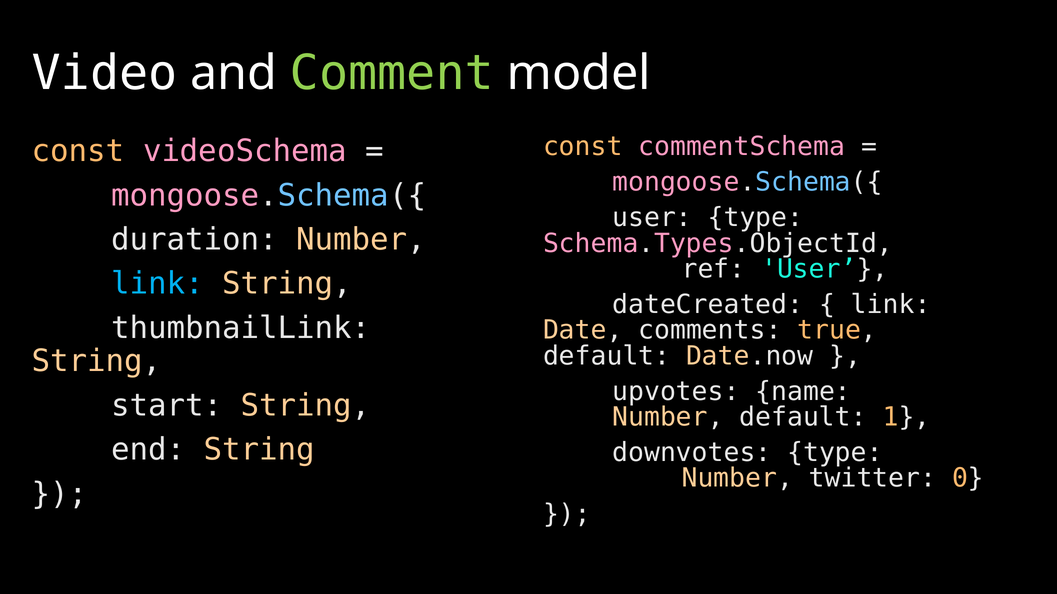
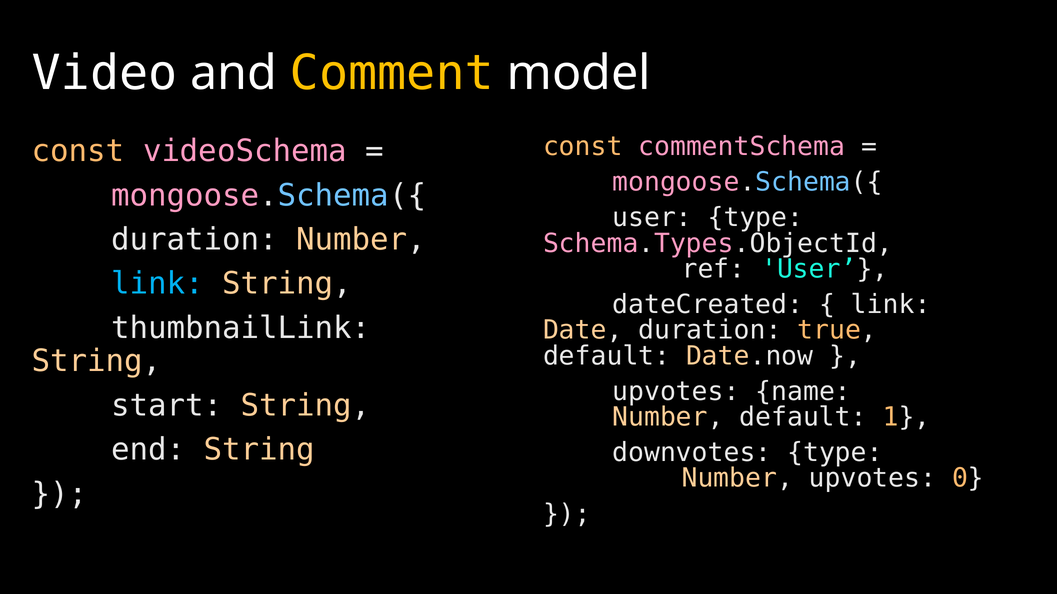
Comment colour: light green -> yellow (392, 73)
Date comments: comments -> duration (710, 330)
Number twitter: twitter -> upvotes (872, 479)
